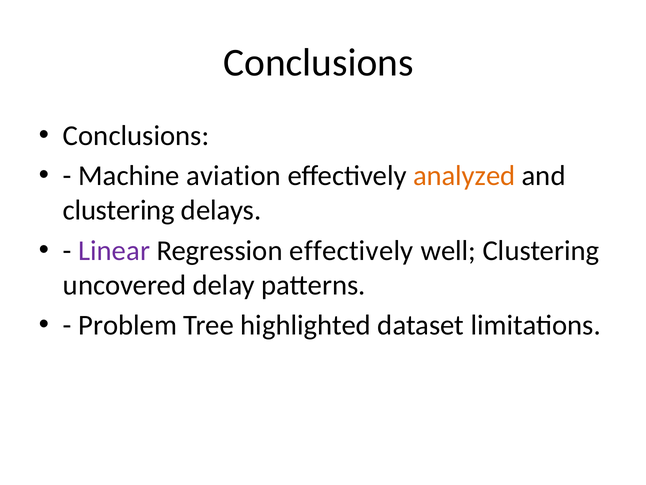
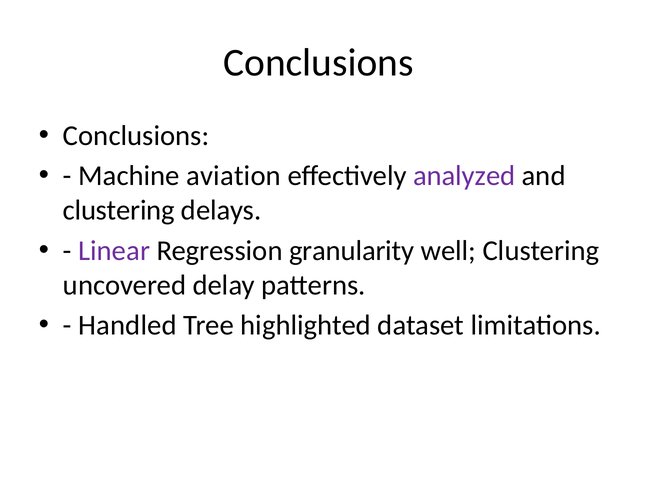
analyzed colour: orange -> purple (464, 176)
Regression effectively: effectively -> granularity (352, 250)
Problem: Problem -> Handled (128, 325)
